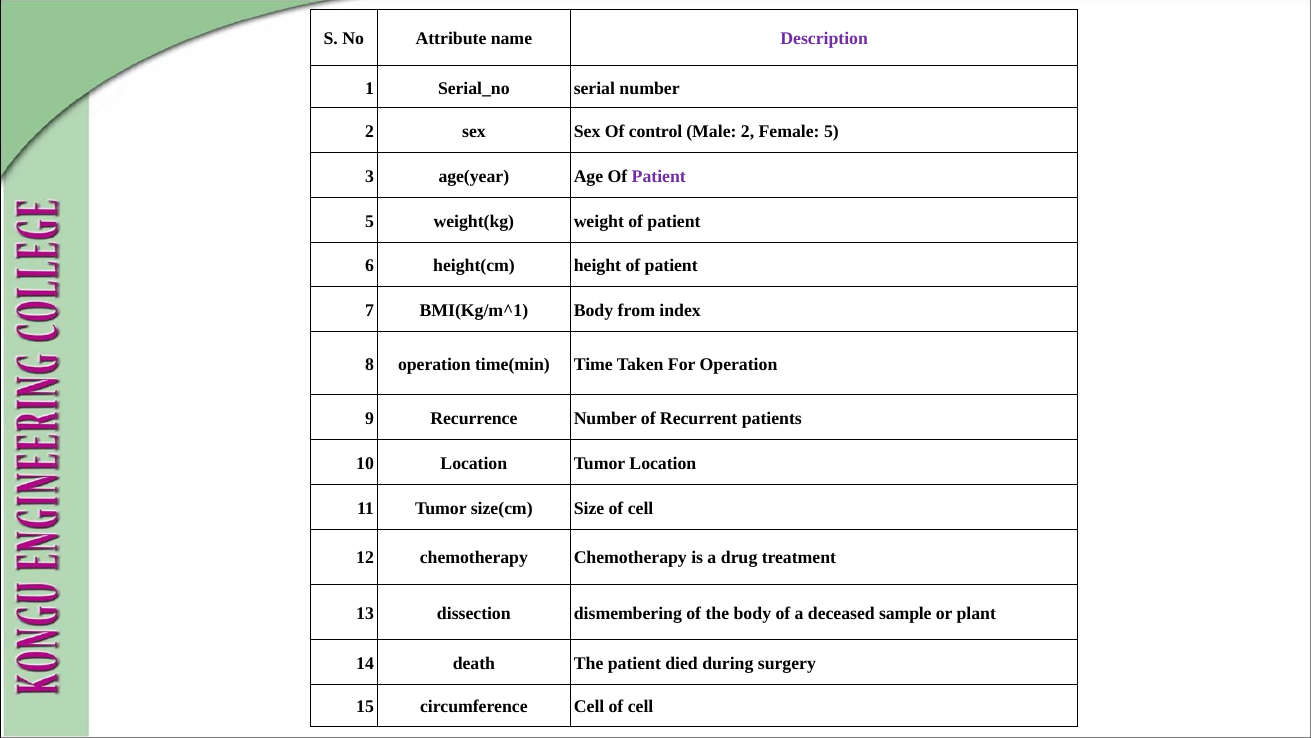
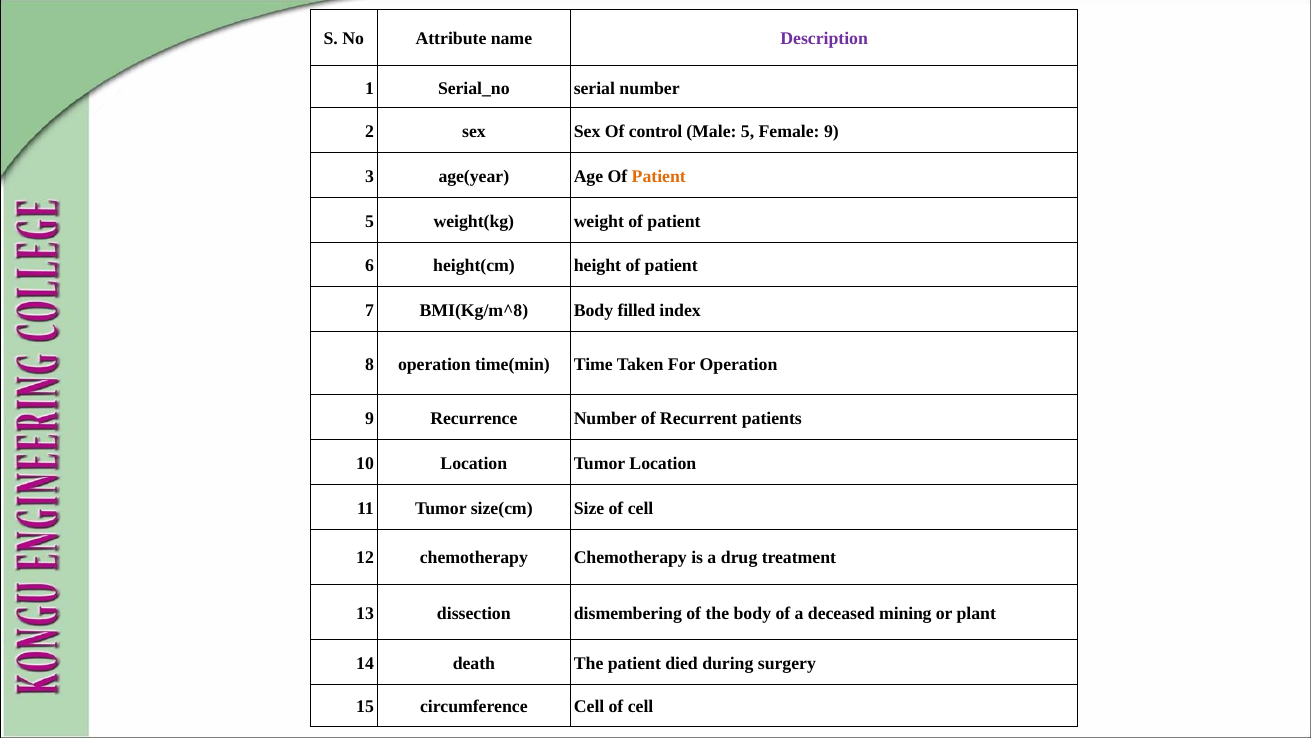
Male 2: 2 -> 5 (748, 131)
Female 5: 5 -> 9 (831, 131)
Patient colour: purple -> orange (659, 176)
BMI(Kg/m^1: BMI(Kg/m^1 -> BMI(Kg/m^8 (474, 310)
from: from -> filled (636, 310)
sample: sample -> mining (905, 613)
